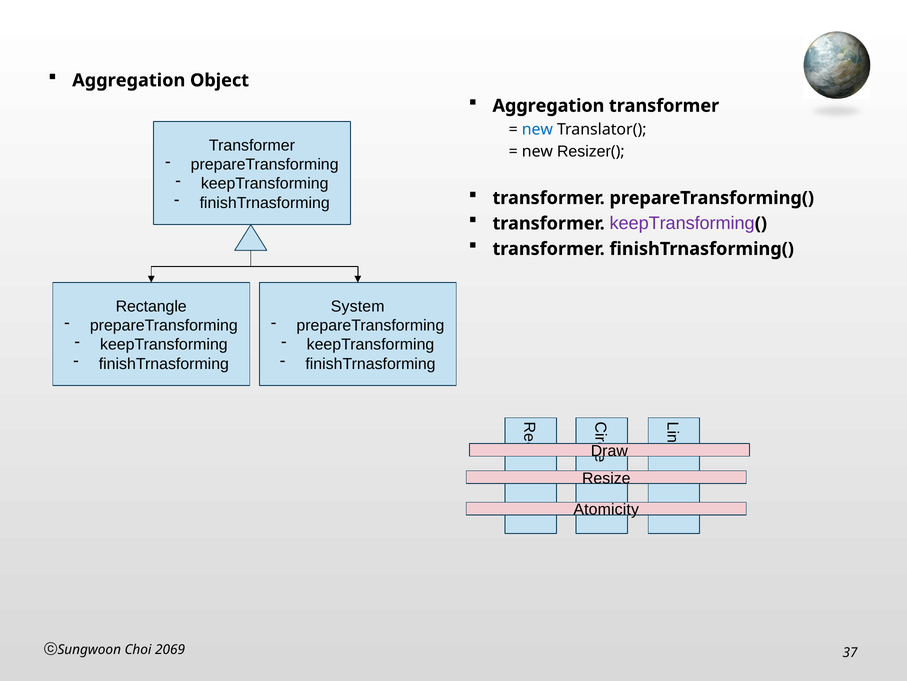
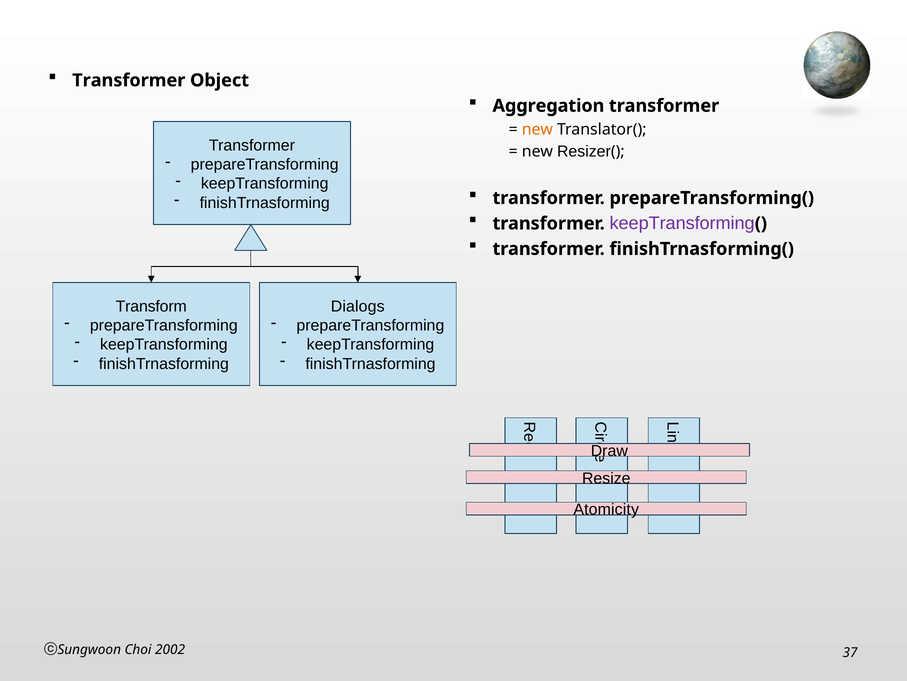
Aggregation: Aggregation -> Transformer (129, 80)
new colour: blue -> orange (537, 129)
Rectangle: Rectangle -> Transform (151, 306)
System: System -> Dialogs (358, 306)
2069: 2069 -> 2002 (170, 649)
